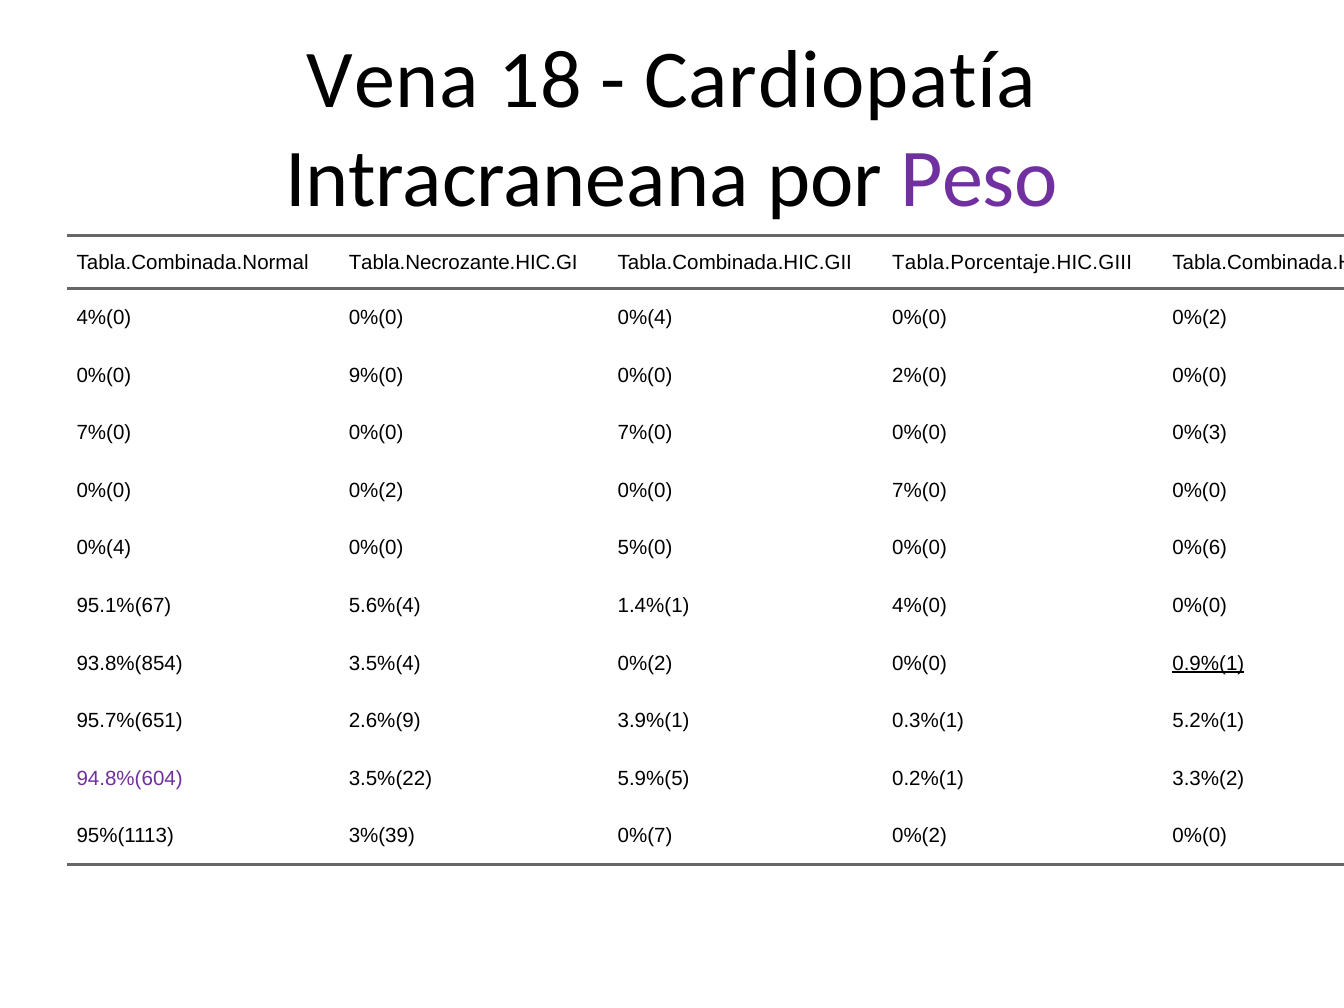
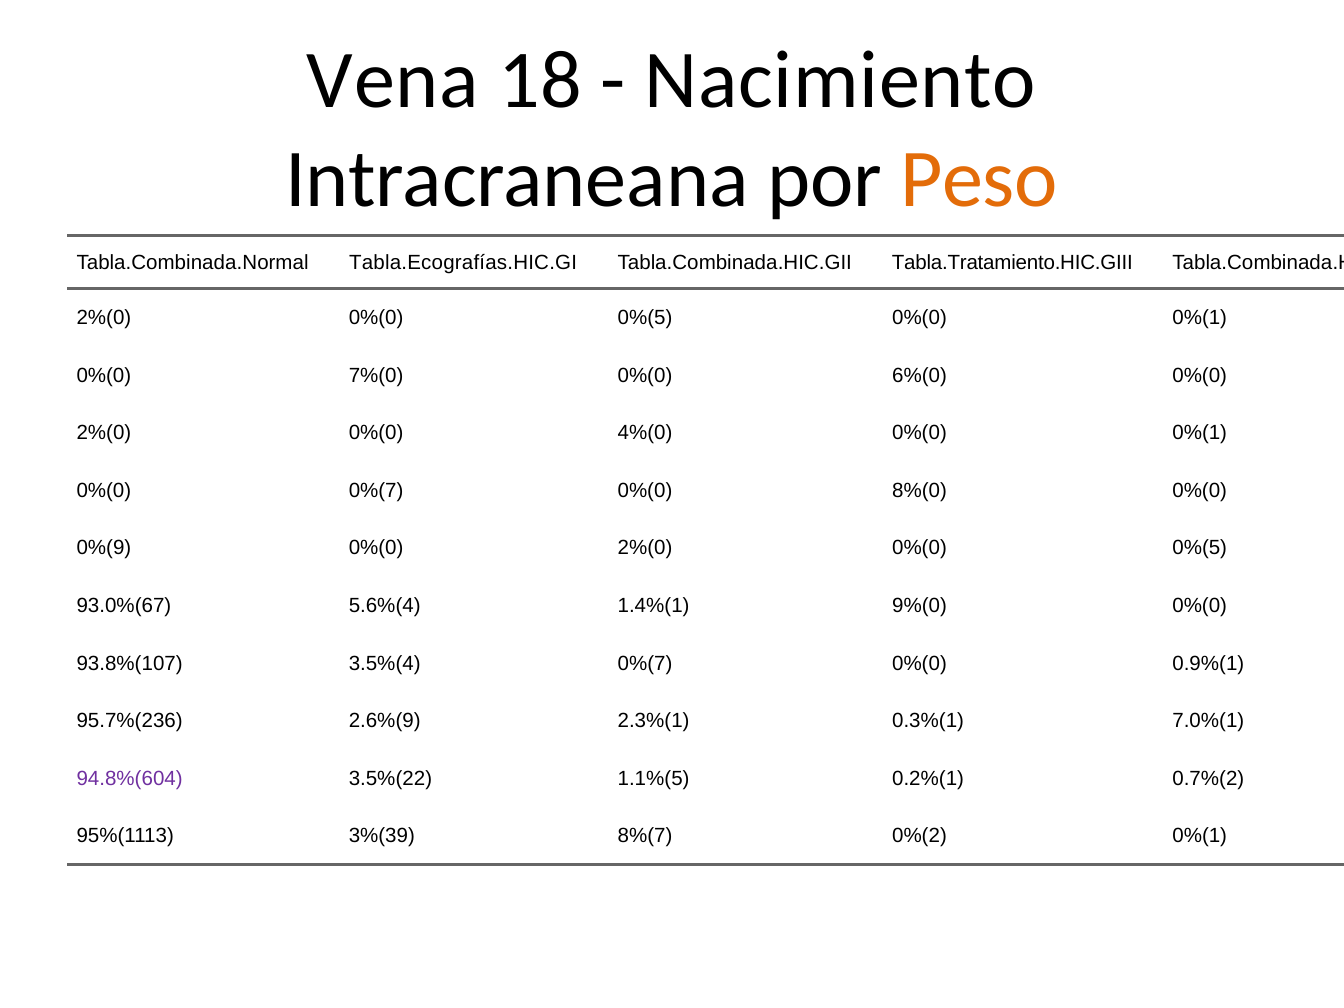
Cardiopatía: Cardiopatía -> Nacimiento (840, 81)
Peso colour: purple -> orange (979, 179)
Tabla.Necrozante.HIC.GI: Tabla.Necrozante.HIC.GI -> Tabla.Ecografías.HIC.GI (463, 262)
Tabla.Porcentaje.HIC.GIII: Tabla.Porcentaje.HIC.GIII -> Tabla.Tratamiento.HIC.GIII (1012, 262)
4%(0: 4%(0 -> 2%(0 (104, 318)
0%(4: 0%(4 -> 0%(5 (645, 318)
0%(2: 0%(2 -> 0%(1 (1200, 318)
9%(0: 9%(0 -> 7%(0 (376, 375)
2%(0: 2%(0 -> 6%(0 (919, 375)
7%(0: 7%(0 -> 2%(0 (104, 433)
7%(0: 7%(0 -> 4%(0 (645, 433)
0%(3: 0%(3 -> 0%(1 (1200, 433)
0%(2: 0%(2 -> 0%(7 (376, 491)
7%(0: 7%(0 -> 8%(0 (919, 491)
0%(4: 0%(4 -> 0%(9 (104, 548)
5%(0: 5%(0 -> 2%(0 (645, 548)
0%(6: 0%(6 -> 0%(5 (1200, 548)
95.1%(67: 95.1%(67 -> 93.0%(67 (124, 606)
1.4%(1 4%(0: 4%(0 -> 9%(0 (919, 606)
93.8%(854: 93.8%(854 -> 93.8%(107 (130, 663)
3.5%(4 0%(2: 0%(2 -> 0%(7 (645, 663)
0.9%(1 underline: present -> none (1208, 663)
95.7%(651: 95.7%(651 -> 95.7%(236 (130, 721)
3.9%(1: 3.9%(1 -> 2.3%(1 (654, 721)
5.2%(1: 5.2%(1 -> 7.0%(1 (1208, 721)
5.9%(5: 5.9%(5 -> 1.1%(5 (654, 778)
3.3%(2: 3.3%(2 -> 0.7%(2 (1208, 778)
0%(7: 0%(7 -> 8%(7 (645, 836)
0%(0: 0%(0 -> 0%(1 (1200, 836)
